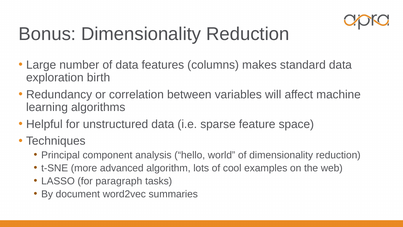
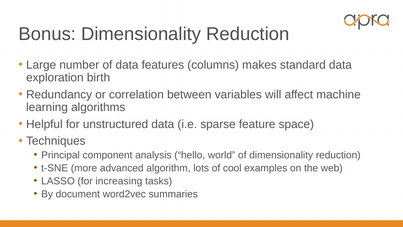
paragraph: paragraph -> increasing (119, 181)
